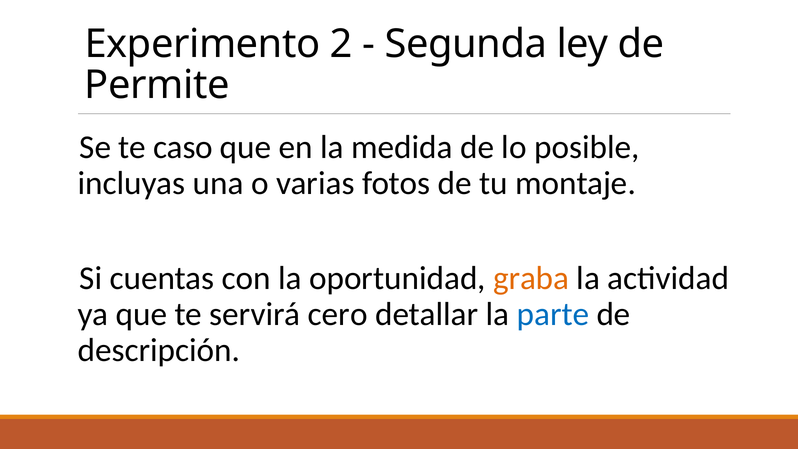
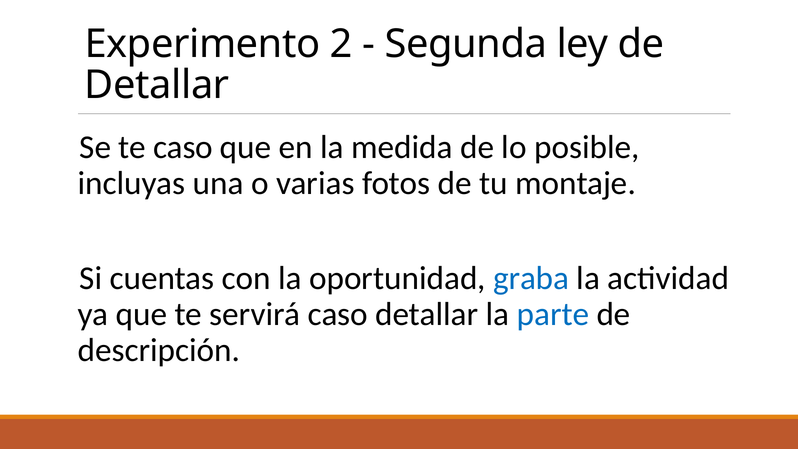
Permite: Permite -> Detallar (157, 85)
graba colour: orange -> blue (531, 278)
servirá cero: cero -> caso (338, 314)
